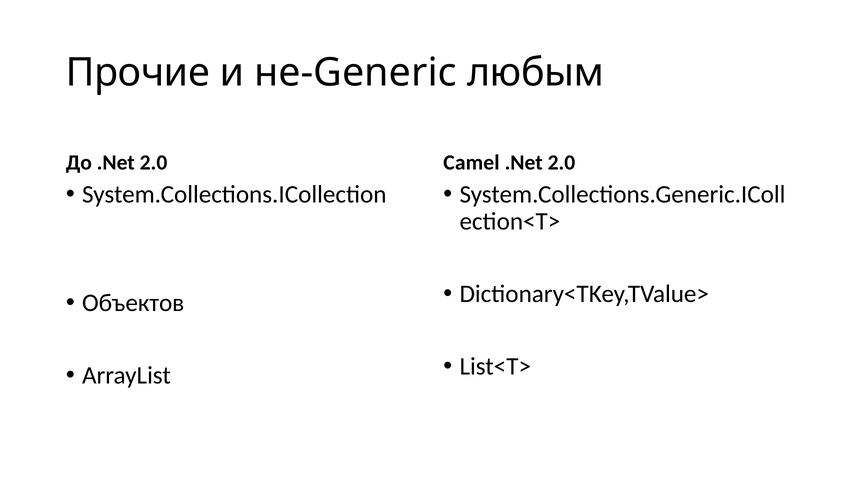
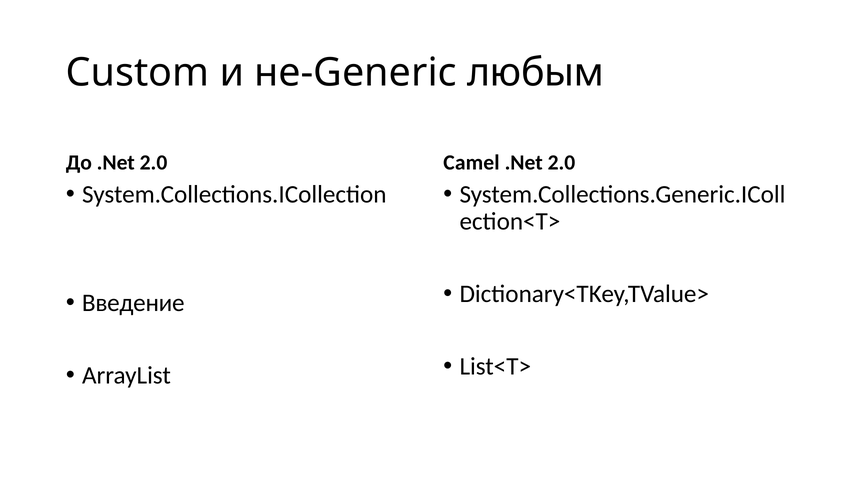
Прочие: Прочие -> Custom (138, 72)
Объектов: Объектов -> Введение (133, 303)
